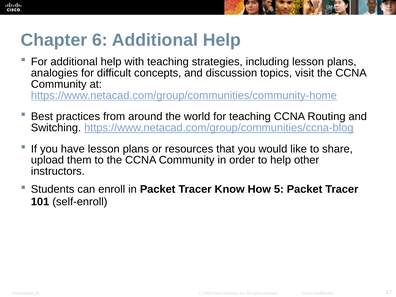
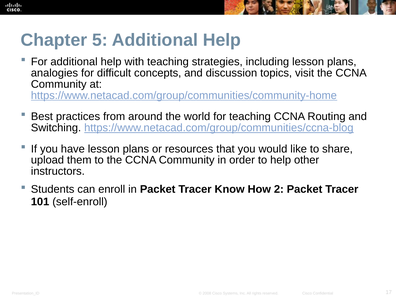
6: 6 -> 5 (100, 40)
5: 5 -> 2 (279, 189)
